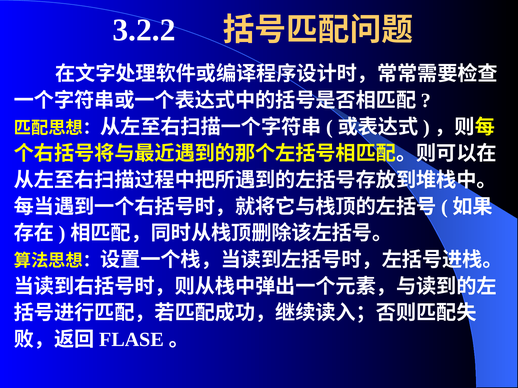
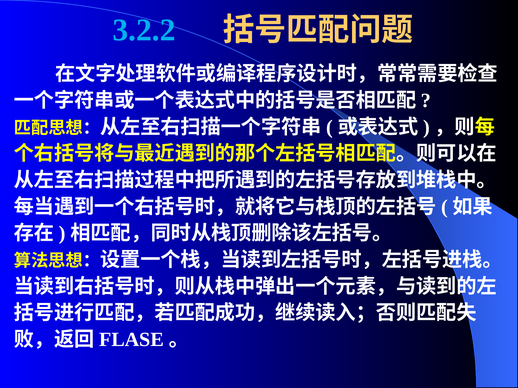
3.2.2 colour: white -> light blue (144, 30)
